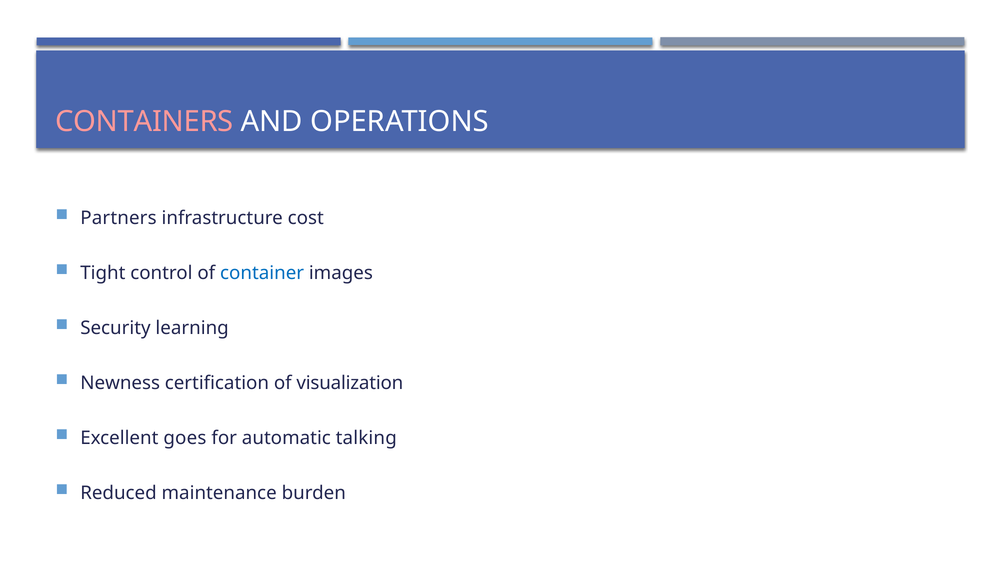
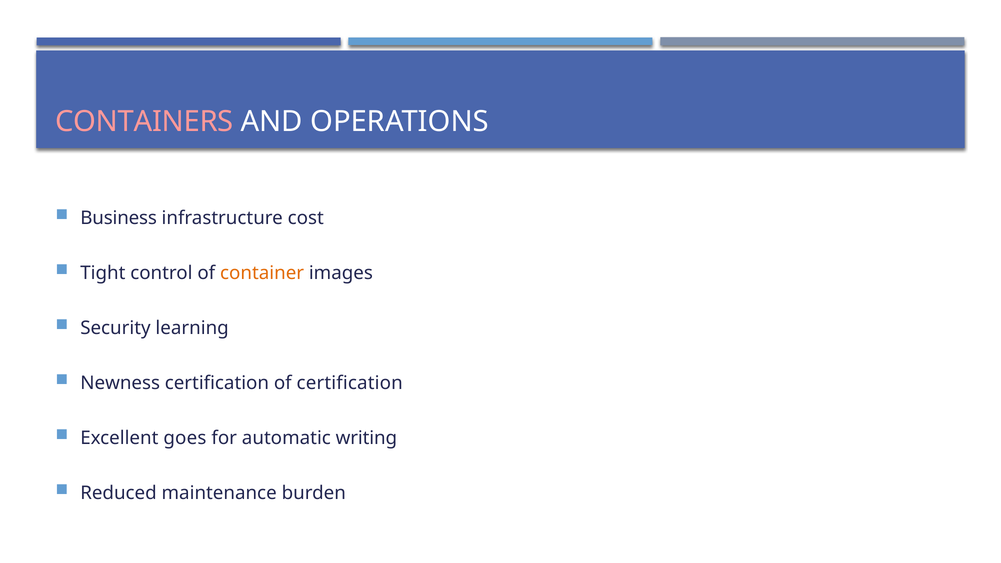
Partners: Partners -> Business (119, 218)
container colour: blue -> orange (262, 273)
of visualization: visualization -> certification (350, 383)
talking: talking -> writing (366, 438)
